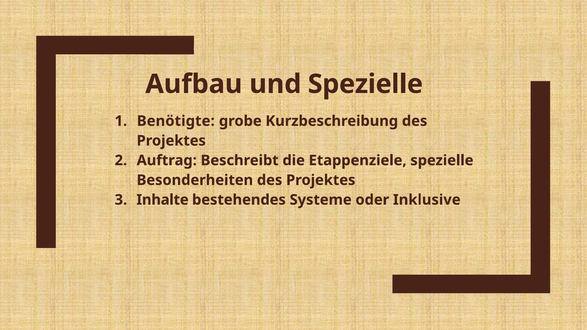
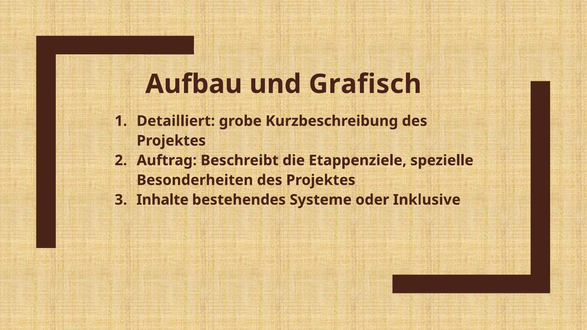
und Spezielle: Spezielle -> Grafisch (365, 84)
Benötigte: Benötigte -> Detailliert (176, 121)
